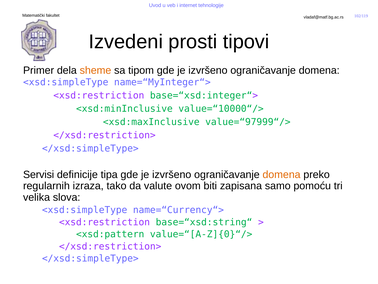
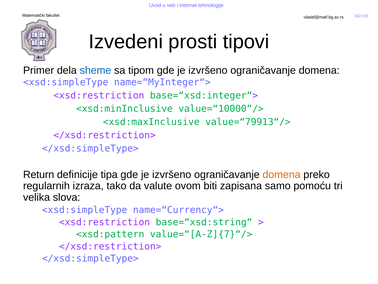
sheme colour: orange -> blue (95, 70)
value=“97999“/>: value=“97999“/> -> value=“79913“/> (248, 122)
Servisi: Servisi -> Return (39, 174)
value=“[A-Z]{0}“/>: value=“[A-Z]{0}“/> -> value=“[A-Z]{7}“/> (201, 234)
